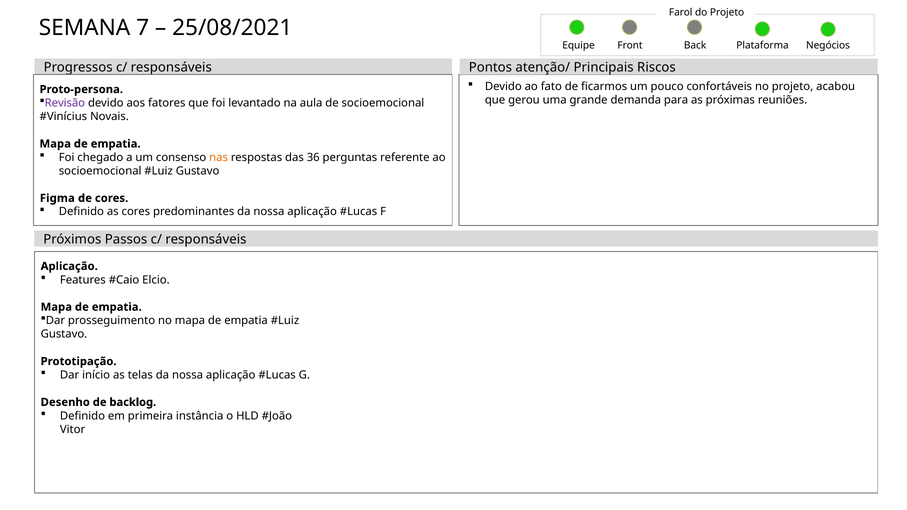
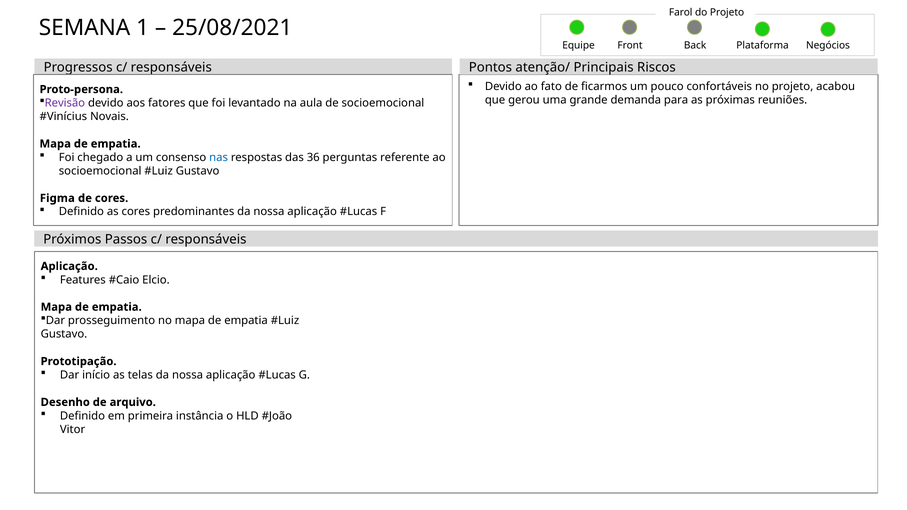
7: 7 -> 1 (143, 28)
nas colour: orange -> blue (219, 157)
backlog: backlog -> arquivo (133, 402)
